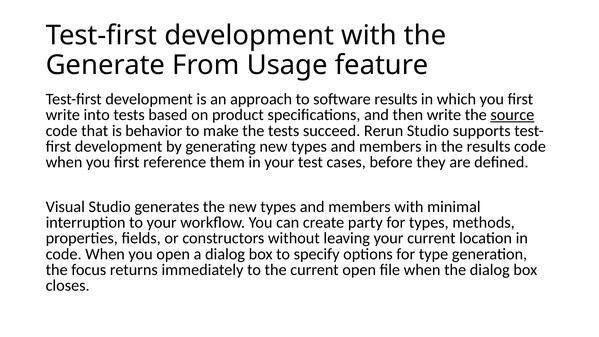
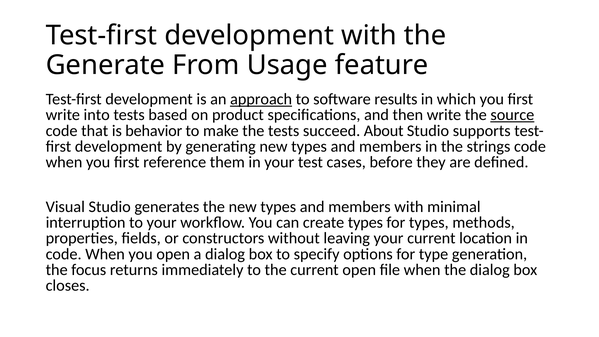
approach underline: none -> present (261, 99)
Rerun: Rerun -> About (384, 131)
the results: results -> strings (489, 146)
create party: party -> types (365, 222)
